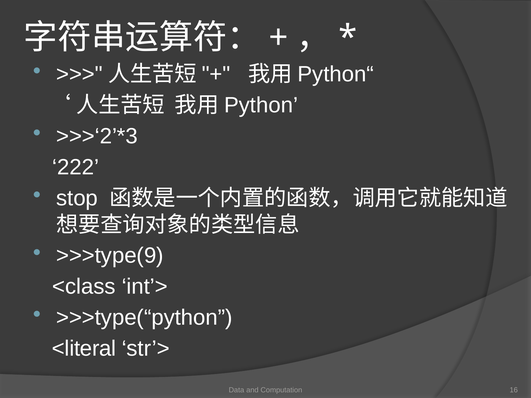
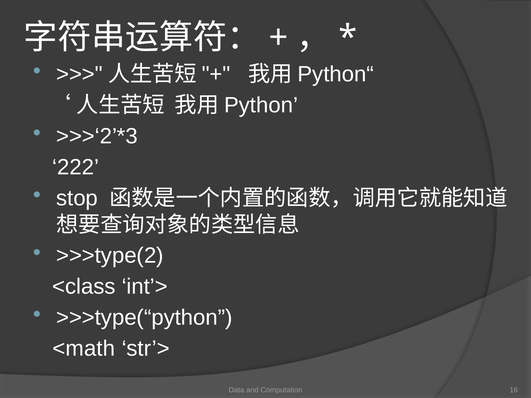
>>>type(9: >>>type(9 -> >>>type(2 (110, 256)
<literal: <literal -> <math (84, 349)
